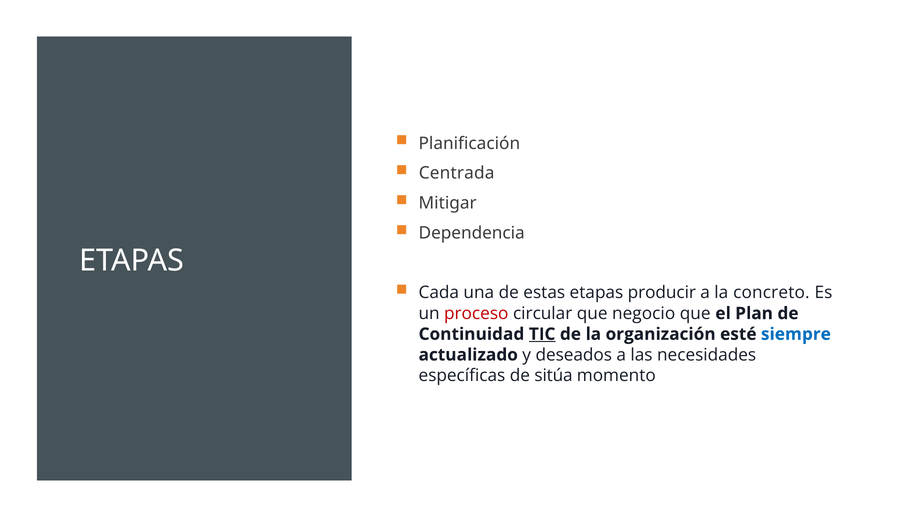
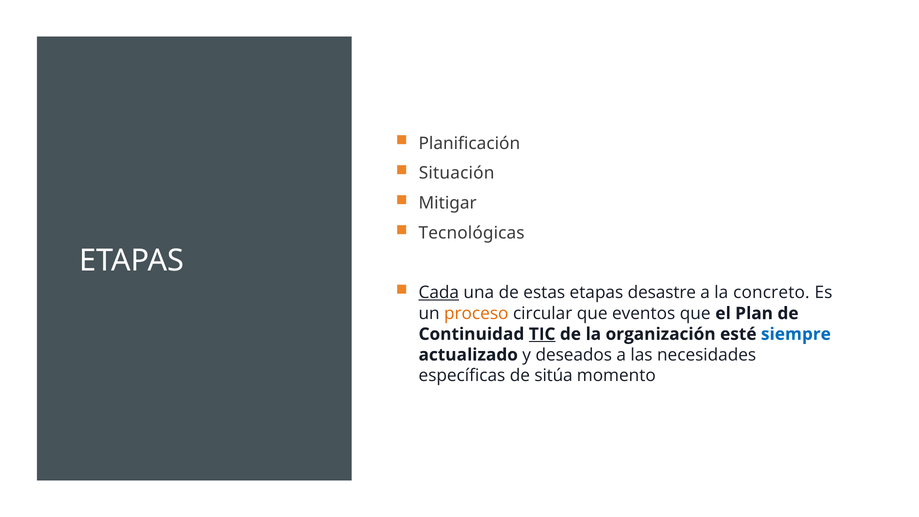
Centrada: Centrada -> Situación (457, 173)
Dependencia: Dependencia -> Tecnológicas (472, 233)
Cada underline: none -> present (439, 293)
producir: producir -> desastre (662, 293)
proceso colour: red -> orange (476, 313)
negocio: negocio -> eventos (644, 313)
